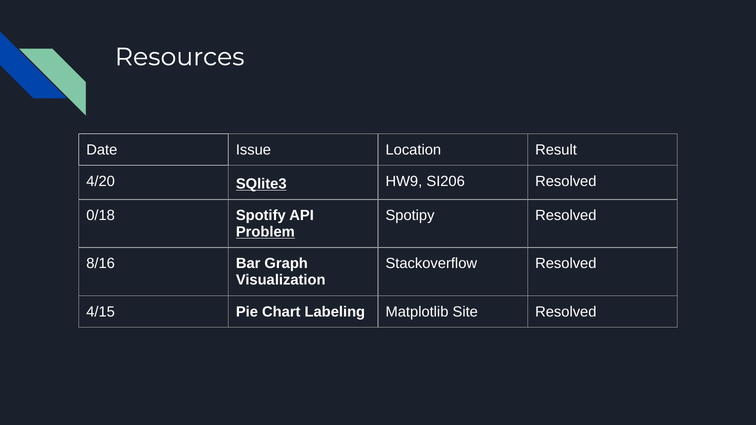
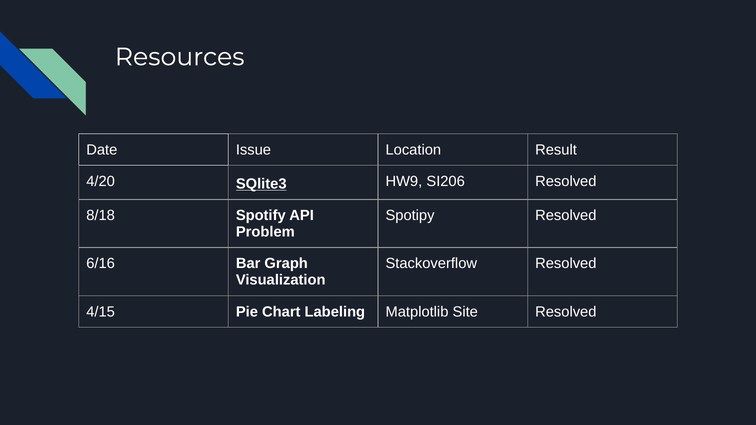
0/18: 0/18 -> 8/18 (101, 216)
Problem underline: present -> none (265, 232)
8/16: 8/16 -> 6/16 (101, 264)
